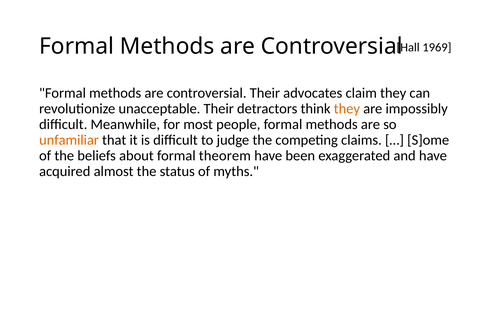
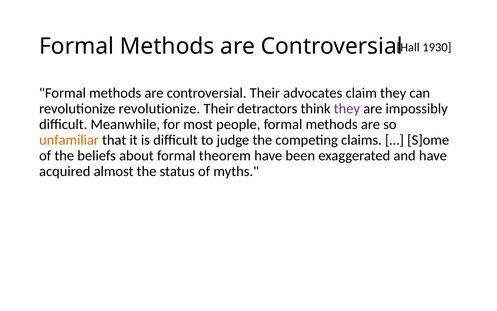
1969: 1969 -> 1930 (437, 47)
revolutionize unacceptable: unacceptable -> revolutionize (159, 109)
they colour: orange -> purple (347, 109)
